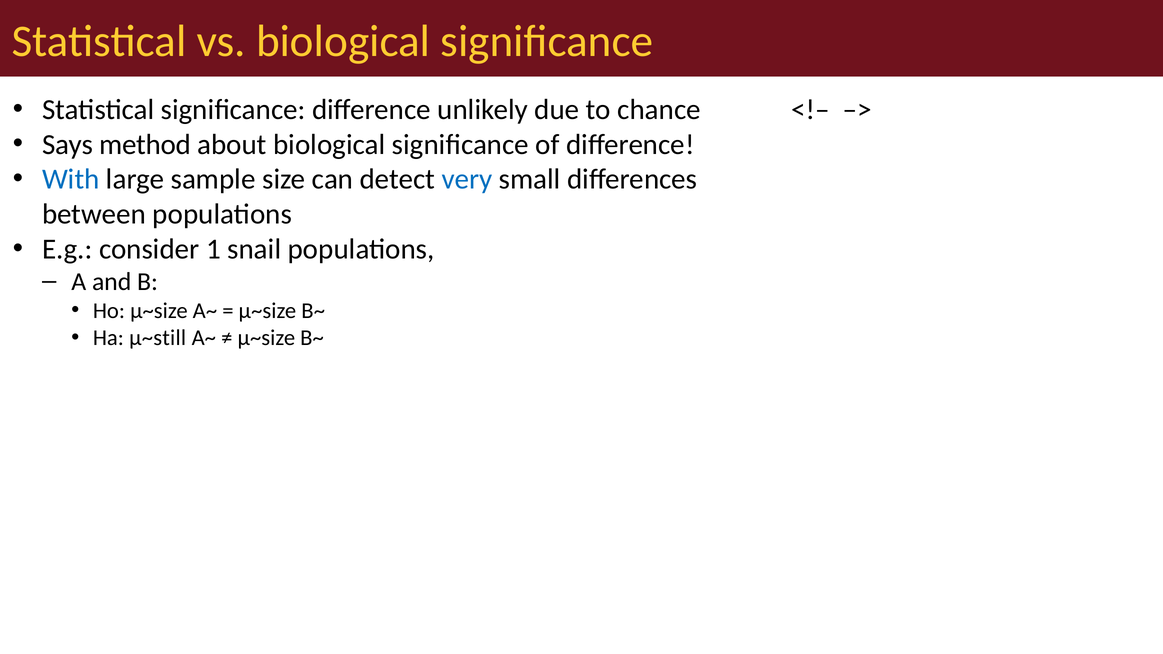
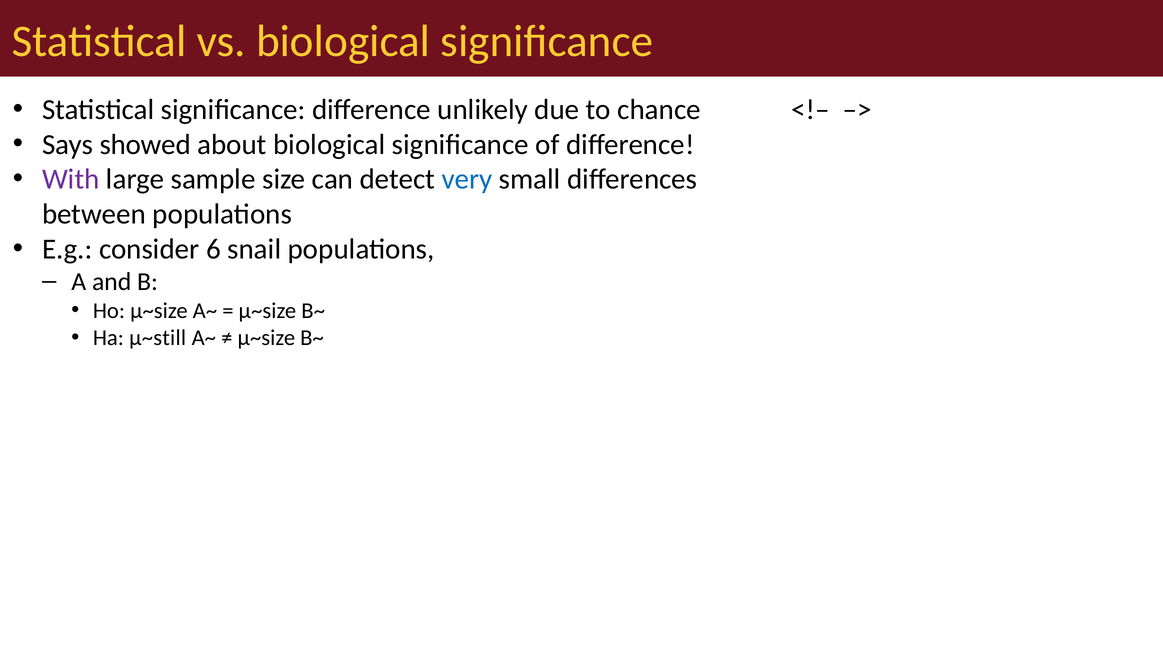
method: method -> showed (145, 144)
With colour: blue -> purple (71, 179)
1: 1 -> 6 (214, 249)
